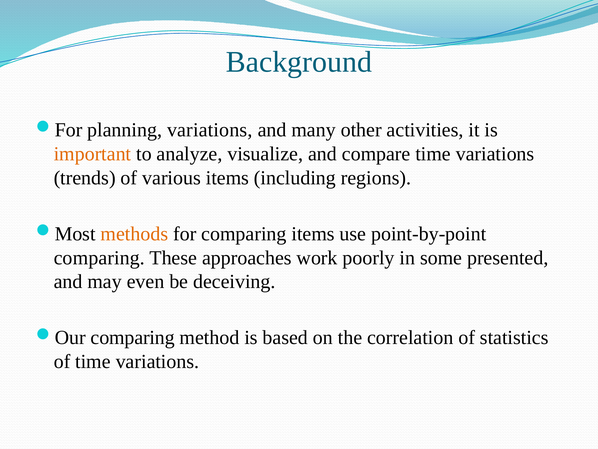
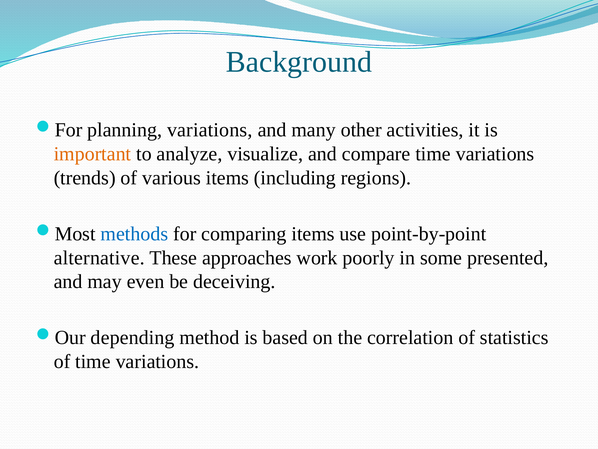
methods colour: orange -> blue (134, 234)
comparing: comparing -> alternative (99, 257)
comparing: comparing -> depending (133, 337)
